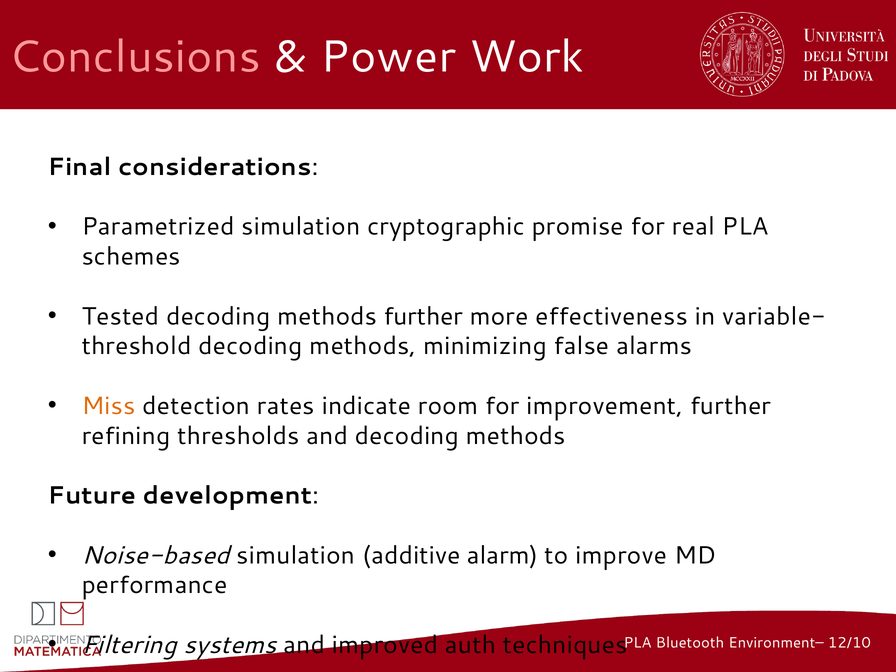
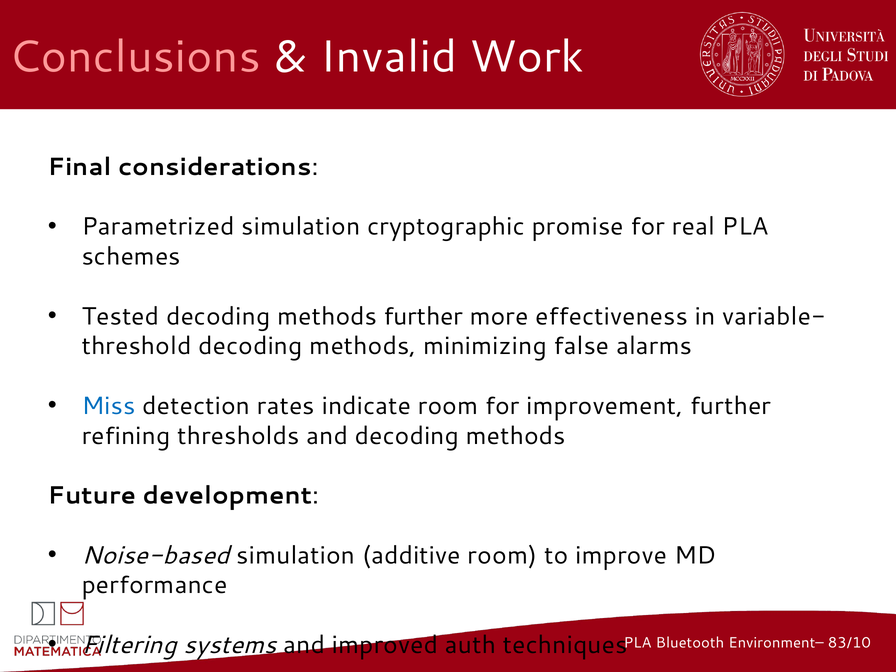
Power: Power -> Invalid (388, 57)
Miss colour: orange -> blue (109, 406)
additive alarm: alarm -> room (502, 555)
12/10: 12/10 -> 83/10 (849, 643)
